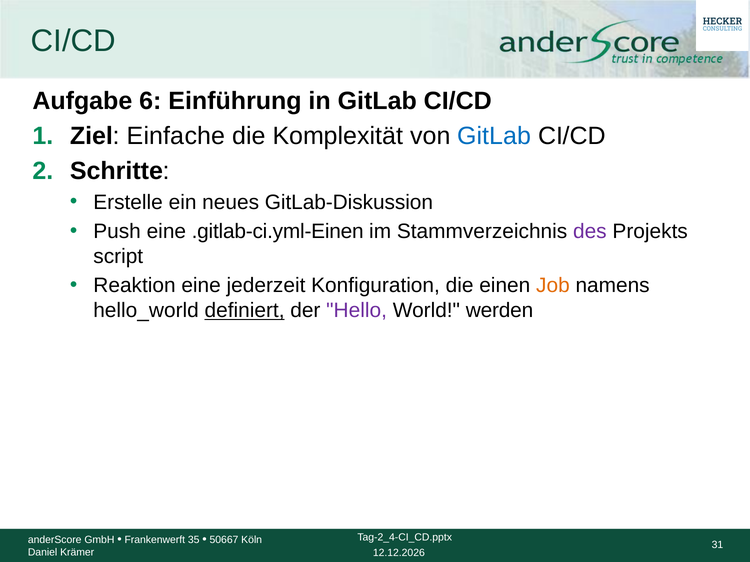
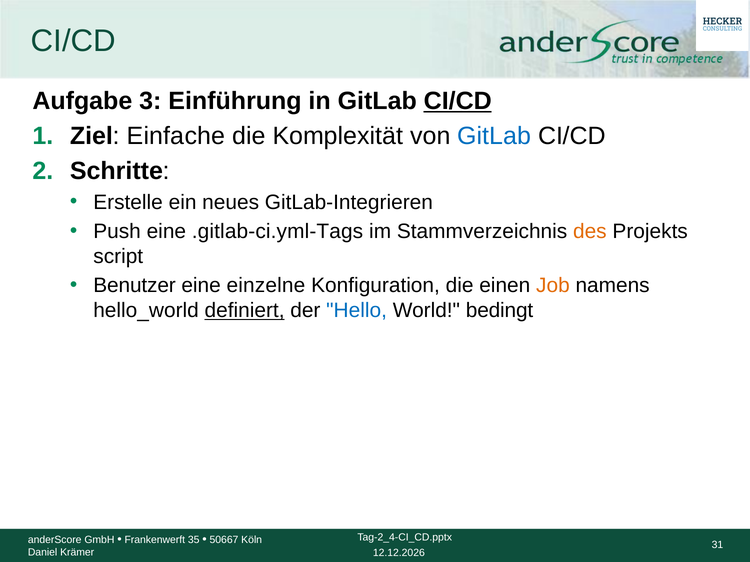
6: 6 -> 3 (150, 101)
CI/CD underline: none -> present (458, 101)
GitLab-Diskussion: GitLab-Diskussion -> GitLab-Integrieren (349, 202)
.gitlab-ci.yml-Einen: .gitlab-ci.yml-Einen -> .gitlab-ci.yml-Tags (278, 232)
des colour: purple -> orange (590, 232)
Reaktion: Reaktion -> Benutzer (135, 286)
jederzeit: jederzeit -> einzelne (266, 286)
Hello colour: purple -> blue (357, 311)
werden: werden -> bedingt (500, 311)
